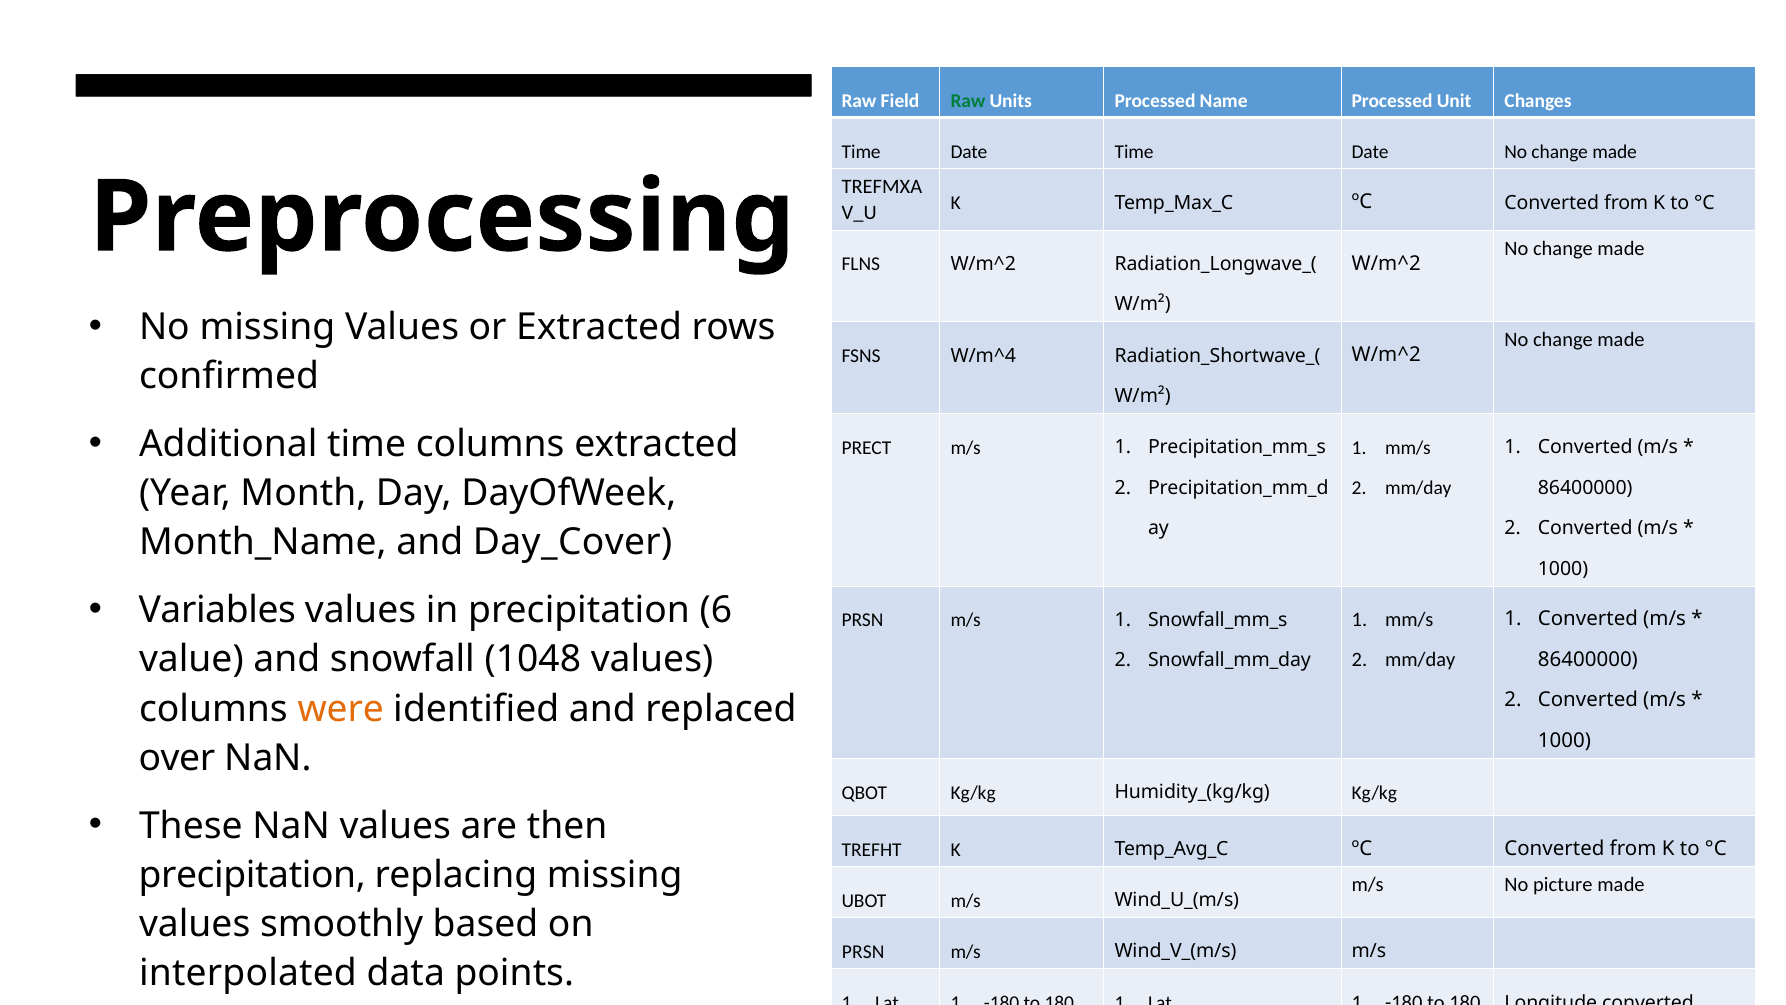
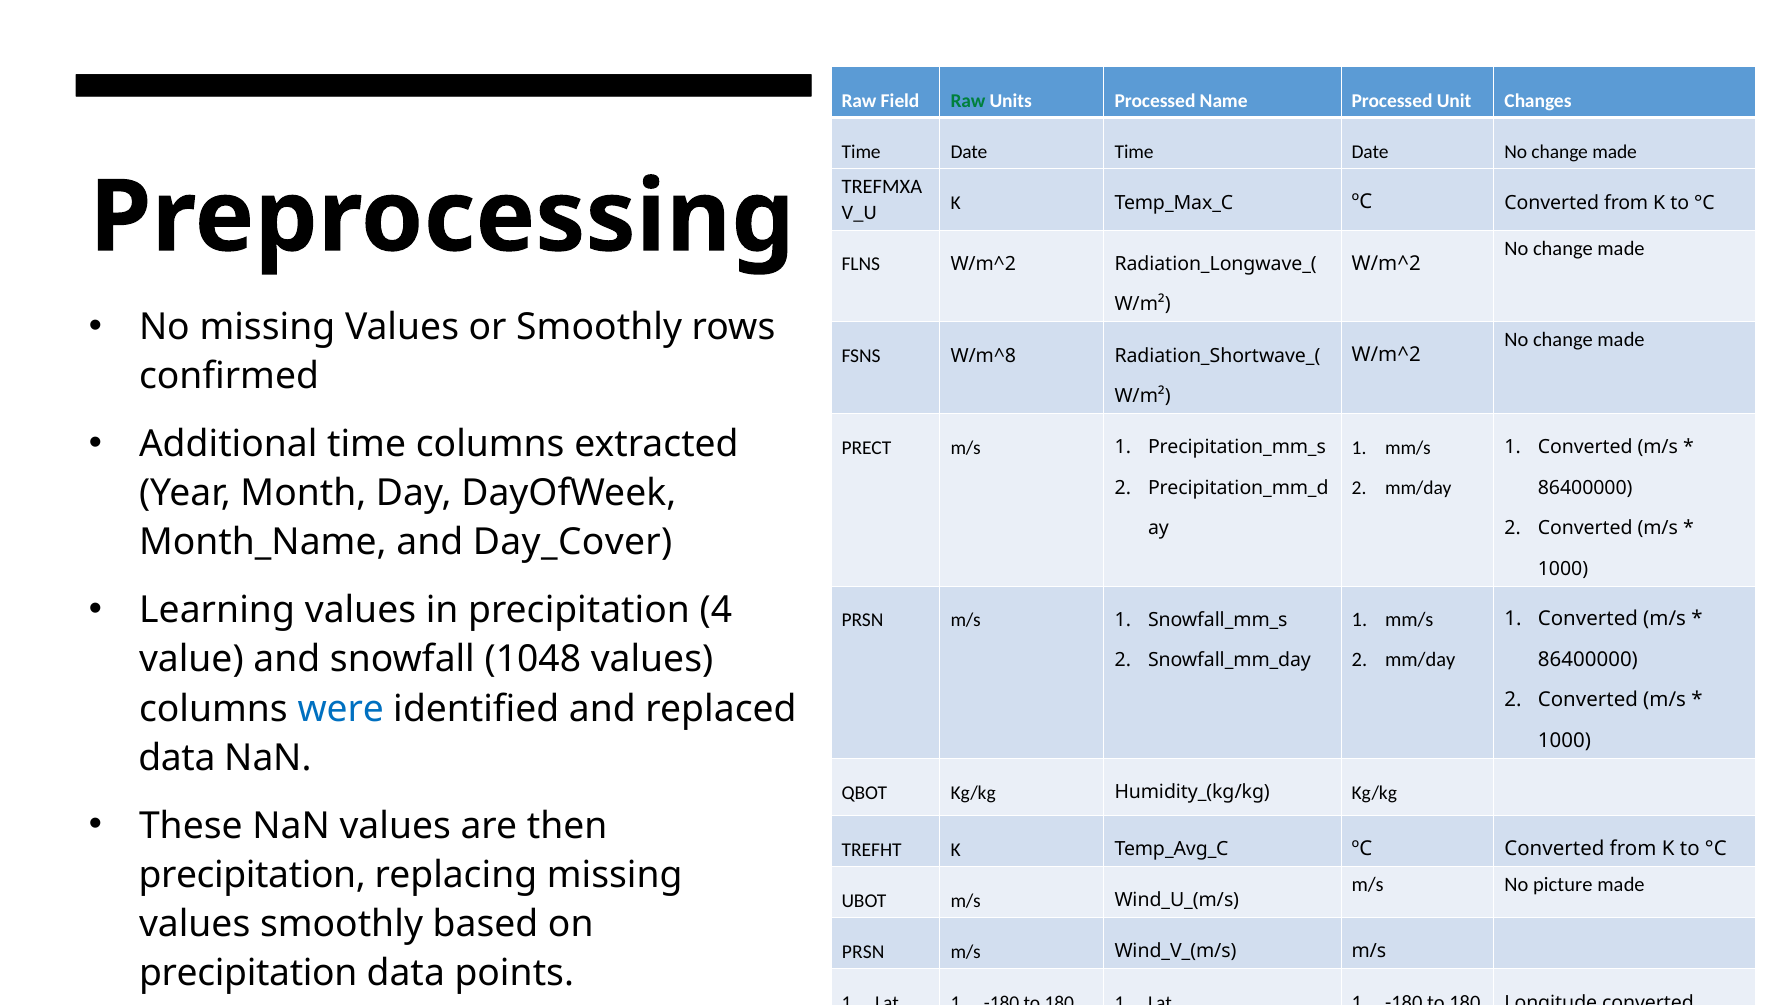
or Extracted: Extracted -> Smoothly (599, 327)
W/m^4: W/m^4 -> W/m^8 (983, 355)
Variables: Variables -> Learning (217, 610)
6: 6 -> 4 (716, 610)
were colour: orange -> blue (341, 709)
over: over -> data (177, 758)
interpolated: interpolated -> precipitation (248, 973)
